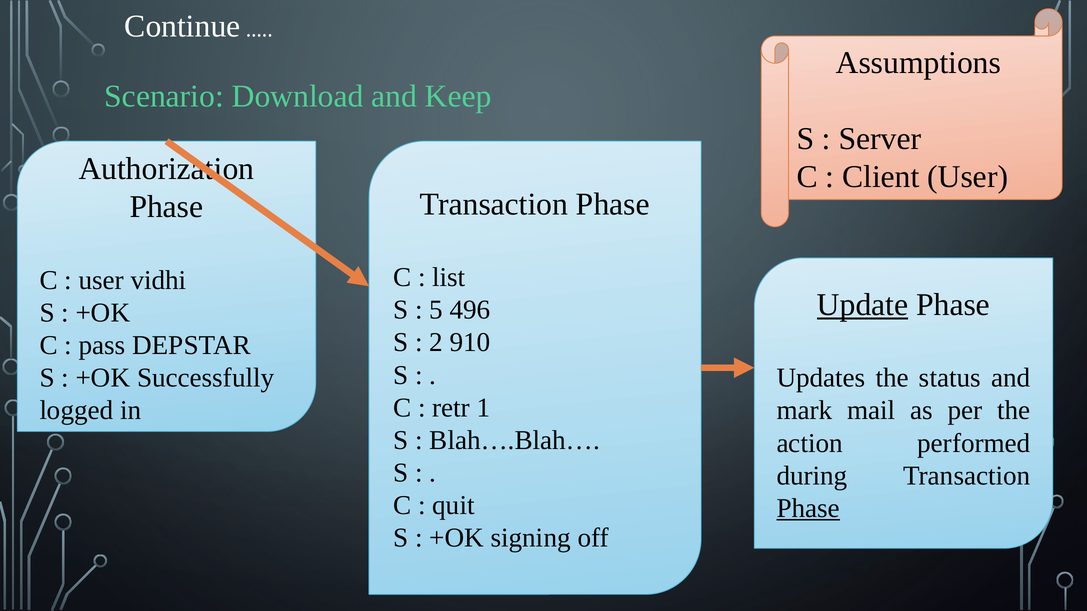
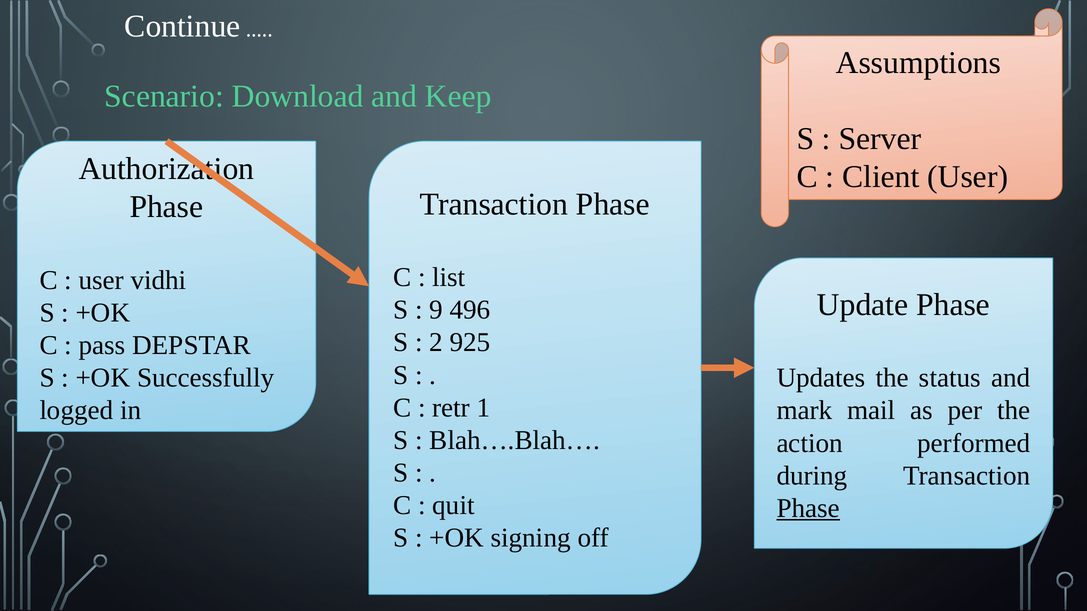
Update underline: present -> none (863, 305)
5: 5 -> 9 (436, 310)
910: 910 -> 925 (470, 343)
